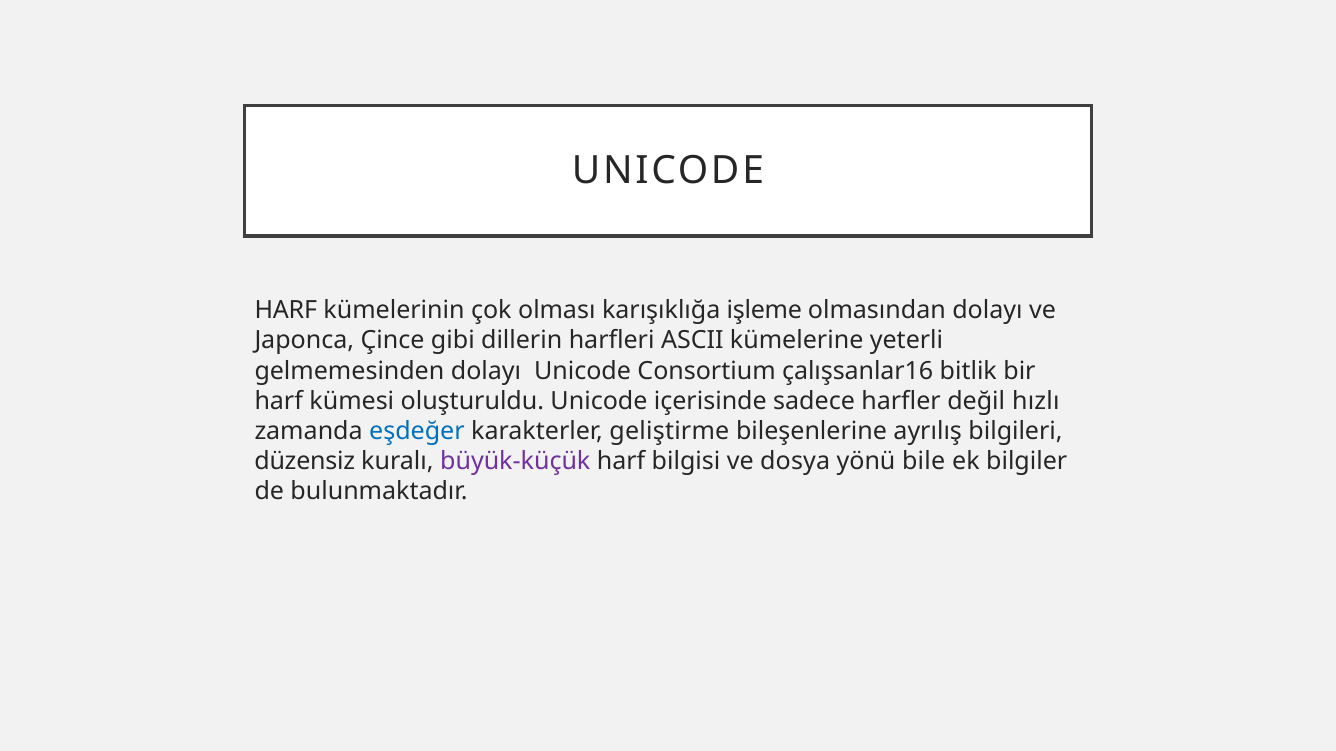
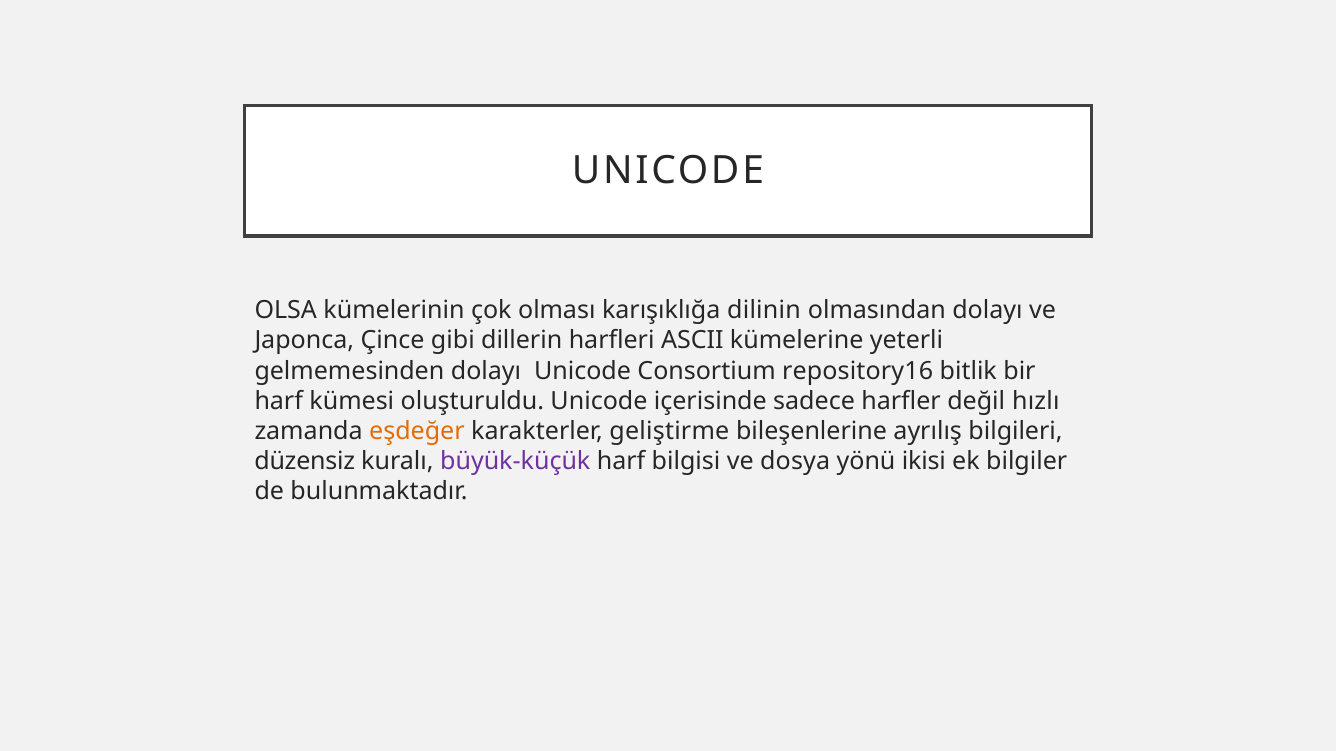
HARF: HARF -> OLSA (286, 311)
işleme: işleme -> dilinin (764, 311)
çalışsanlar16: çalışsanlar16 -> repository16 (858, 371)
eşdeğer colour: blue -> orange (417, 431)
bile: bile -> ikisi (924, 461)
